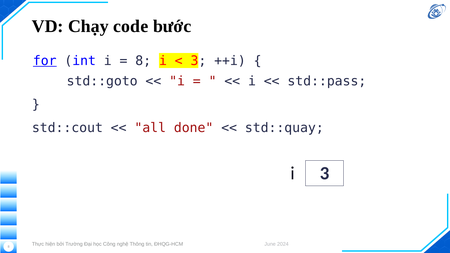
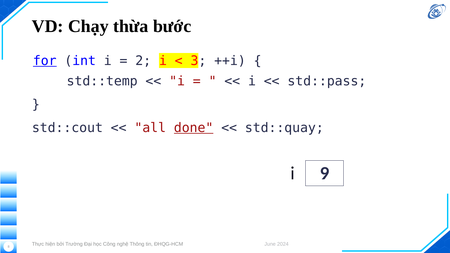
code: code -> thừa (131, 26)
8: 8 -> 2 (143, 61)
std::goto: std::goto -> std::temp (102, 81)
done underline: none -> present (194, 128)
i 3: 3 -> 9 (325, 174)
